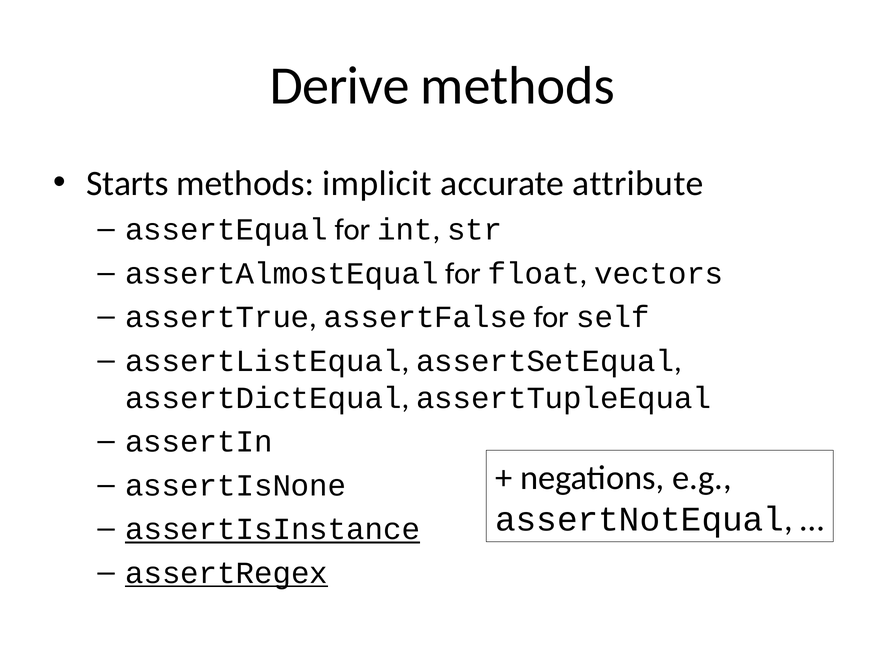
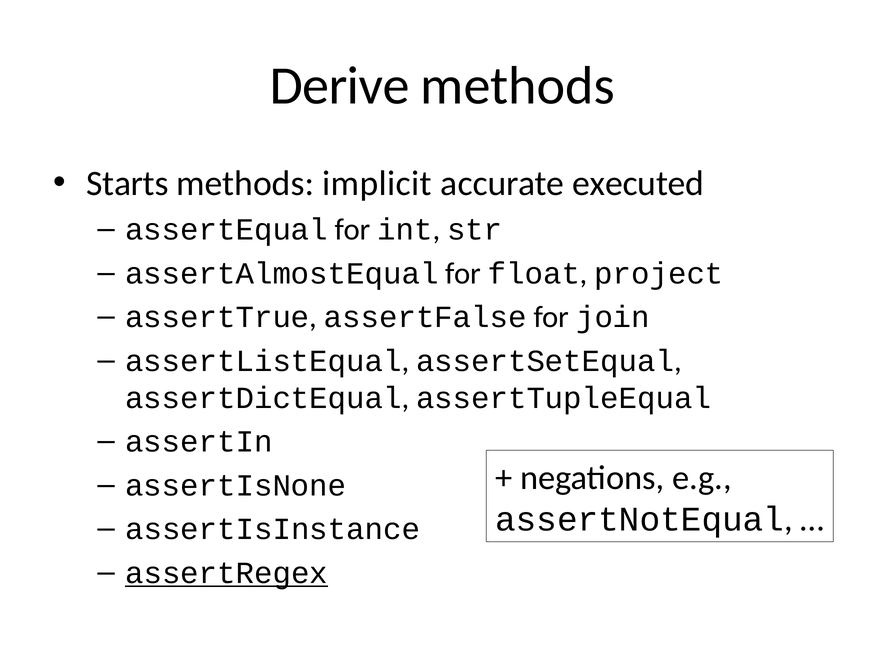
attribute: attribute -> executed (638, 183)
vectors: vectors -> project (659, 274)
self: self -> join (613, 317)
assertIsInstance underline: present -> none (273, 530)
